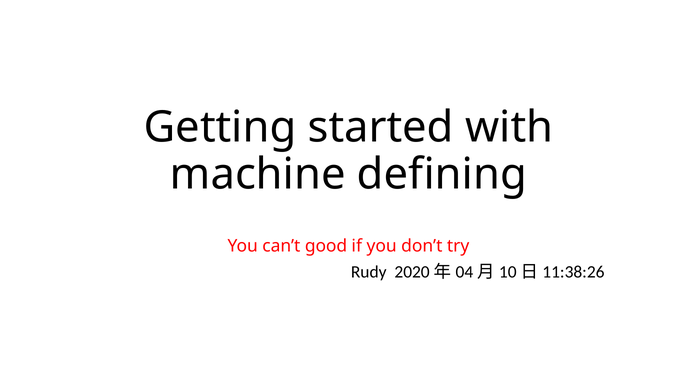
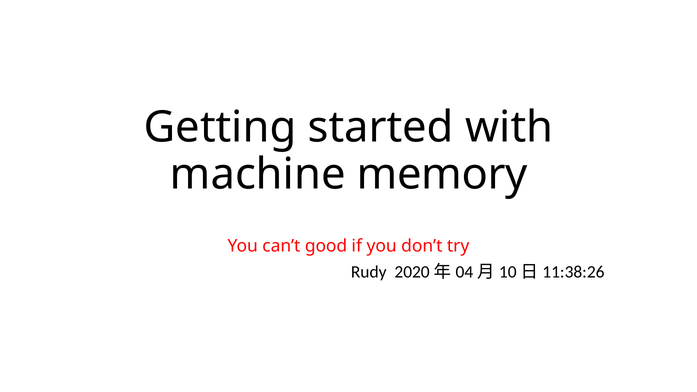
defining: defining -> memory (442, 174)
